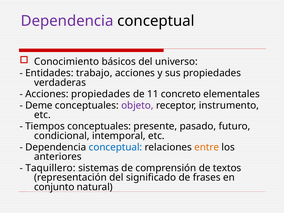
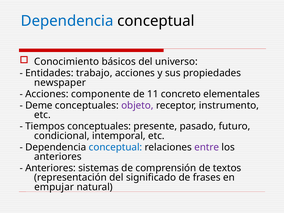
Dependencia colour: purple -> blue (67, 21)
verdaderas: verdaderas -> newspaper (60, 83)
Acciones propiedades: propiedades -> componente (101, 94)
entre colour: orange -> purple (207, 147)
Taquillero: Taquillero -> Anteriores (51, 168)
conjunto: conjunto -> empujar (54, 187)
